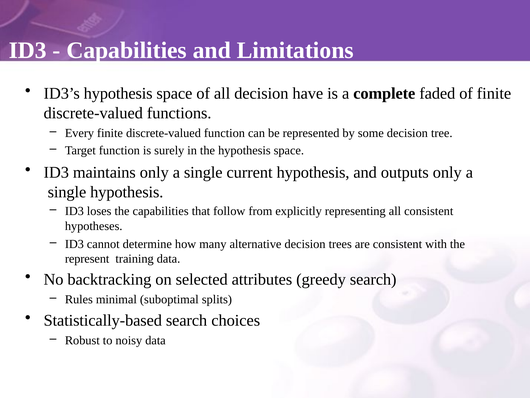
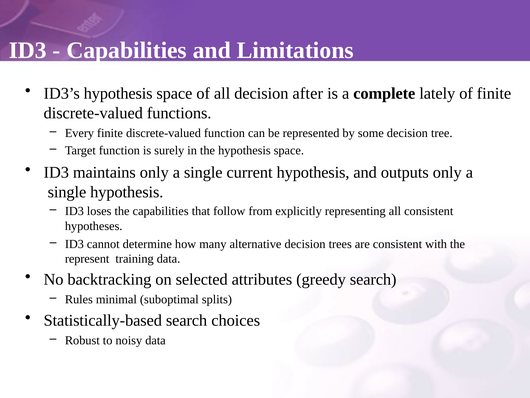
have: have -> after (308, 93)
faded: faded -> lately (437, 93)
